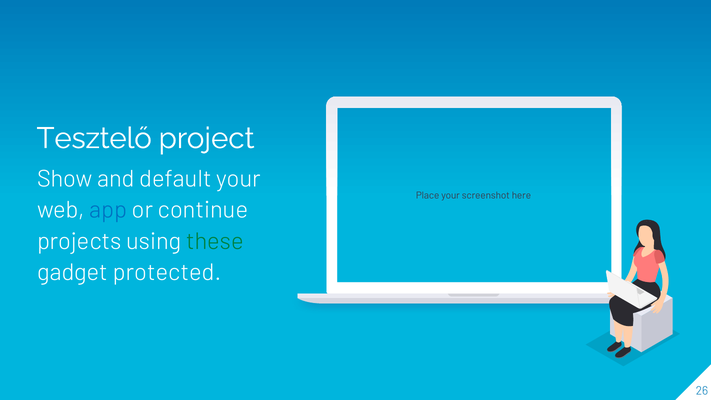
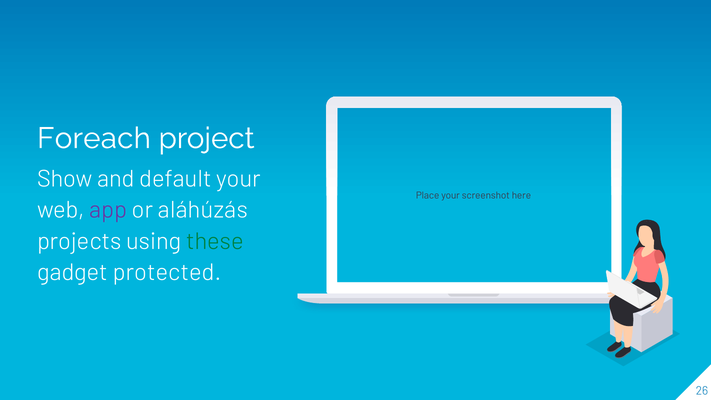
Tesztelő: Tesztelő -> Foreach (94, 138)
app colour: blue -> purple (108, 210)
continue: continue -> aláhúzás (203, 210)
